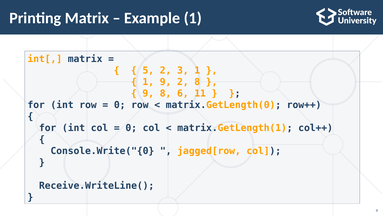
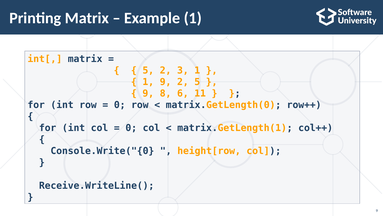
2 8: 8 -> 5 (197, 82)
jagged[row: jagged[row -> height[row (209, 151)
